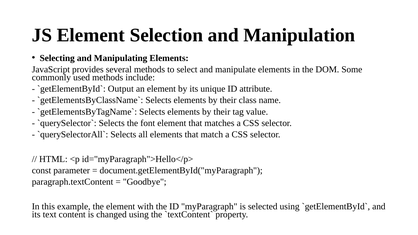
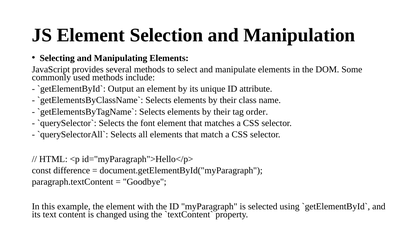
value: value -> order (257, 112)
parameter: parameter -> difference (72, 171)
